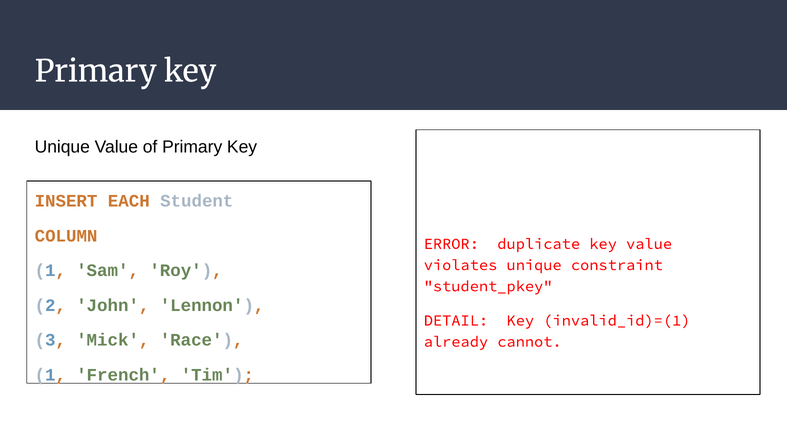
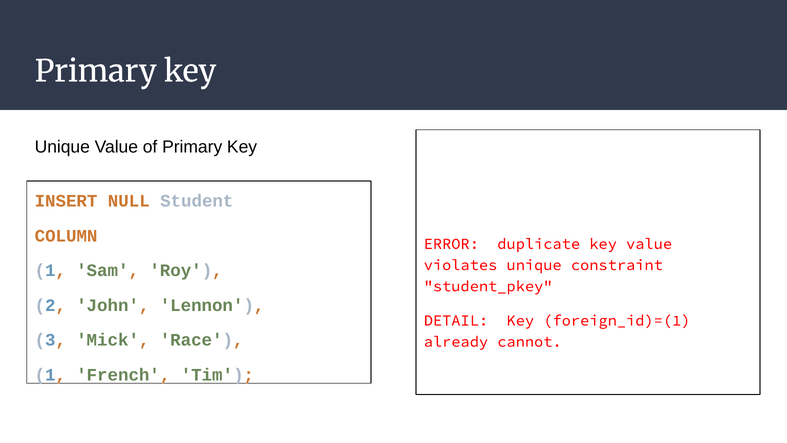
EACH: EACH -> NULL (129, 201)
invalid_id)=(1: invalid_id)=(1 -> foreign_id)=(1 (617, 320)
